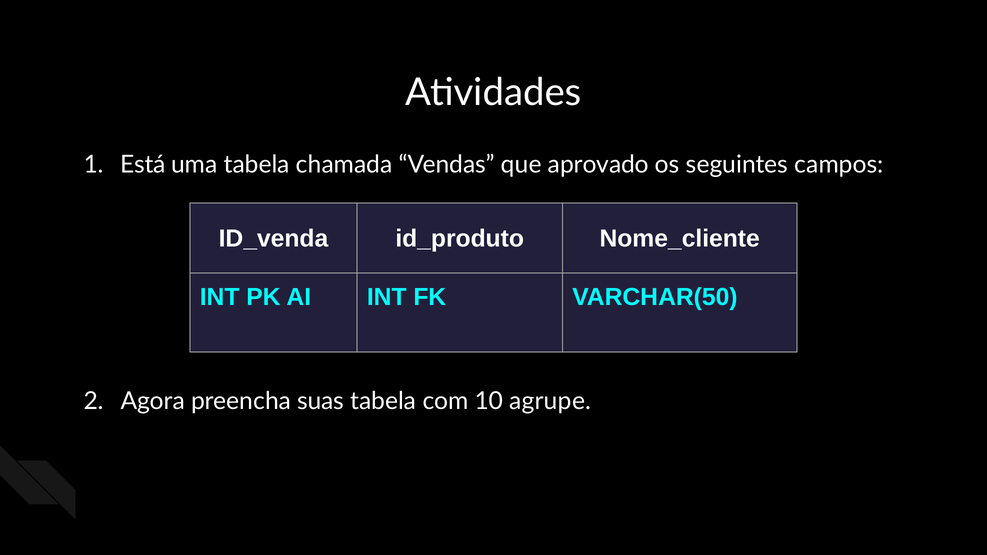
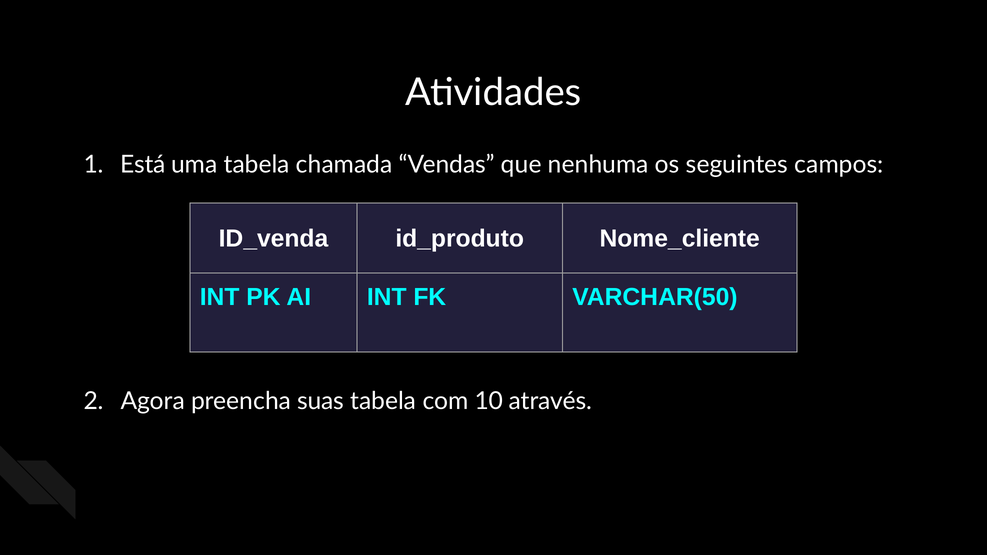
aprovado: aprovado -> nenhuma (598, 164)
agrupe: agrupe -> através (550, 401)
